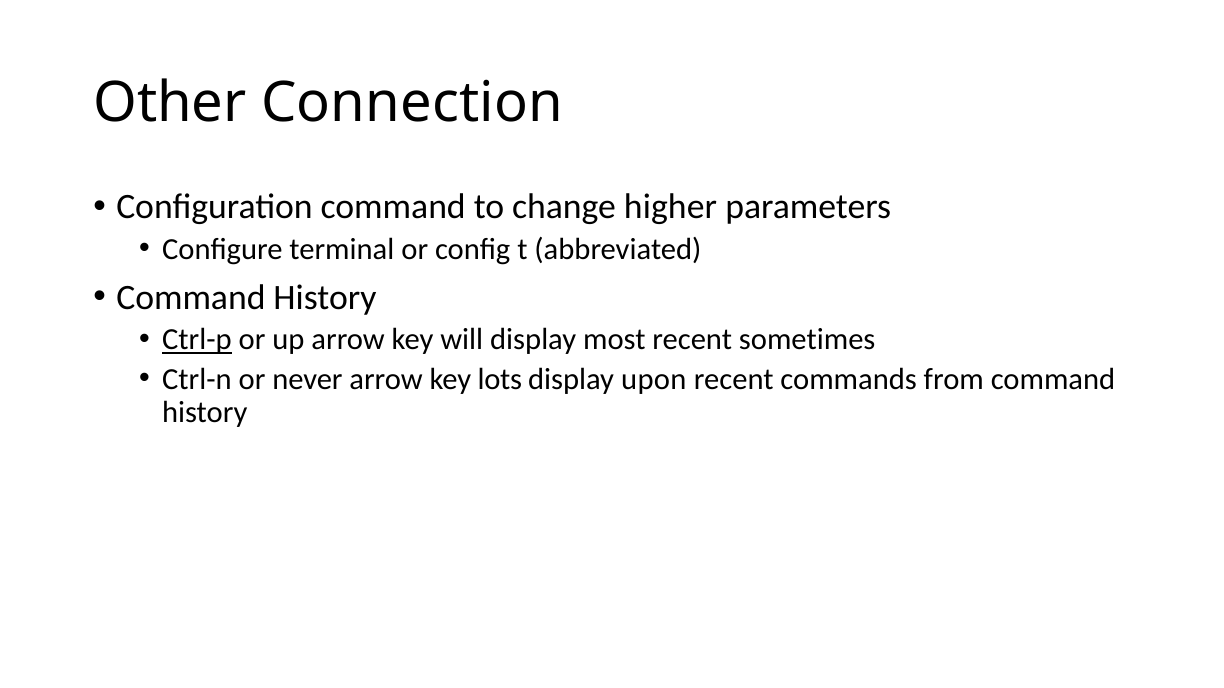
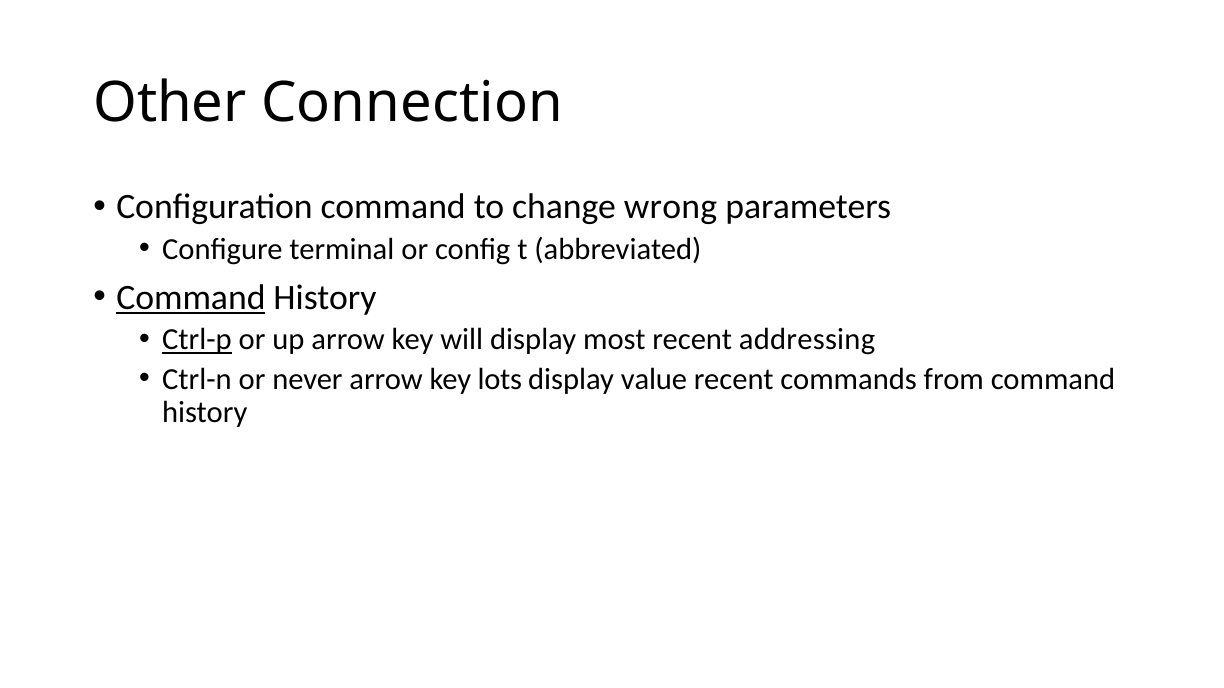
higher: higher -> wrong (670, 207)
Command underline: none -> present (191, 298)
sometimes: sometimes -> addressing (807, 340)
upon: upon -> value (654, 379)
